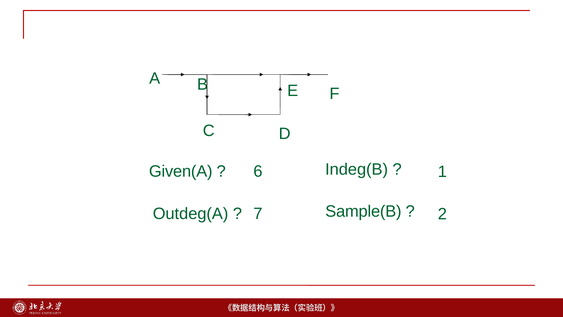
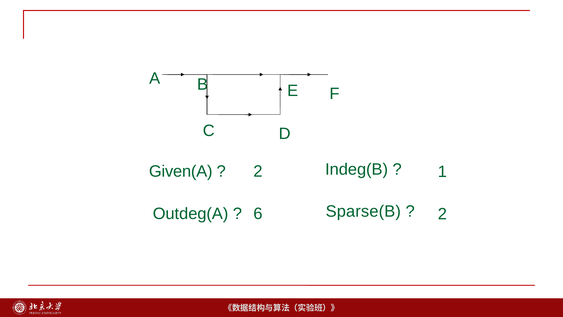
6: 6 -> 2 (258, 171)
Sample(B: Sample(B -> Sparse(B (363, 211)
7: 7 -> 6 (258, 213)
